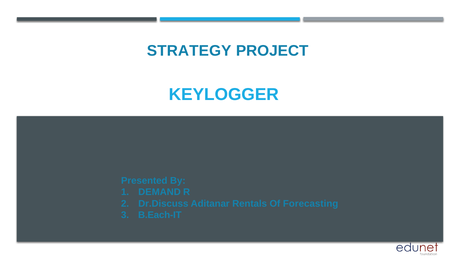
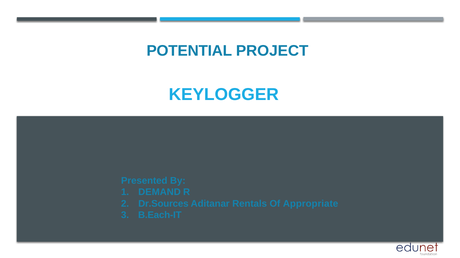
STRATEGY: STRATEGY -> POTENTIAL (189, 51)
Dr.Discuss: Dr.Discuss -> Dr.Sources (163, 204)
Forecasting: Forecasting -> Appropriate (311, 204)
